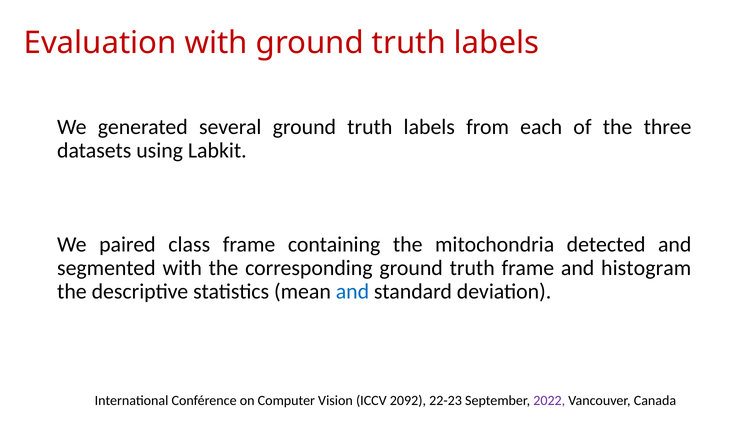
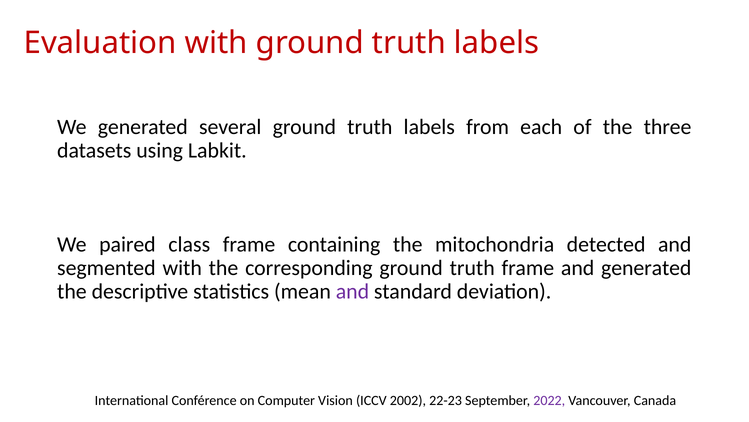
and histogram: histogram -> generated (646, 268)
and colour: blue -> purple (352, 291)
2092: 2092 -> 2002 (408, 400)
